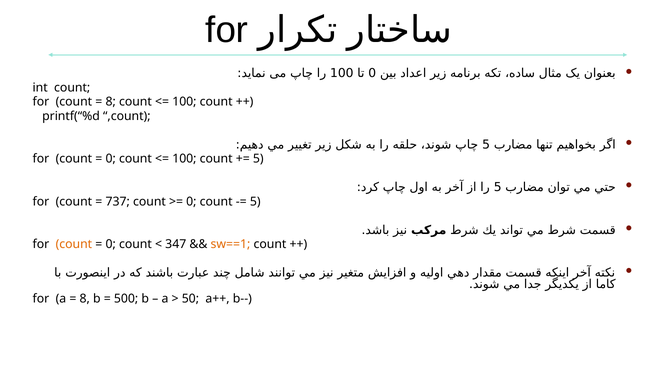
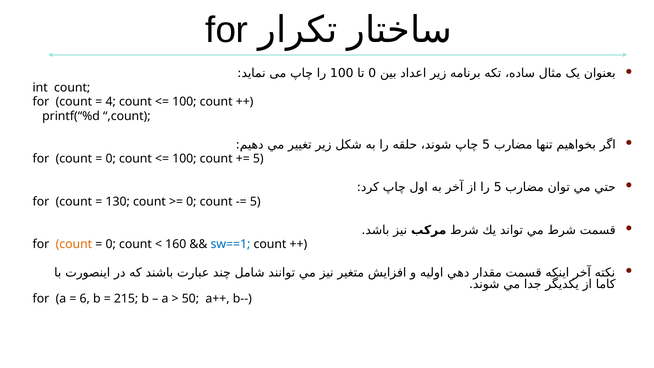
8: 8 -> 4 (111, 102)
737: 737 -> 130 (118, 201)
347: 347 -> 160 (176, 244)
sw==1 colour: orange -> blue (230, 244)
8: 8 -> 6 (85, 299)
500: 500 -> 215 (126, 299)
